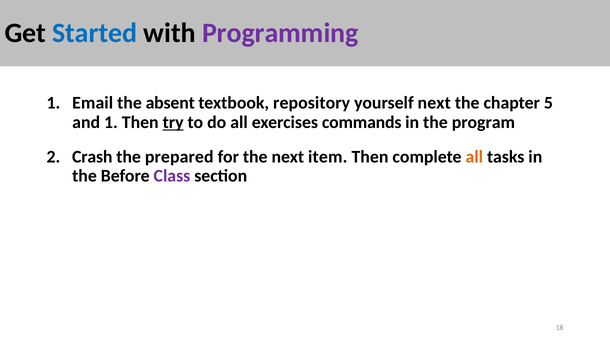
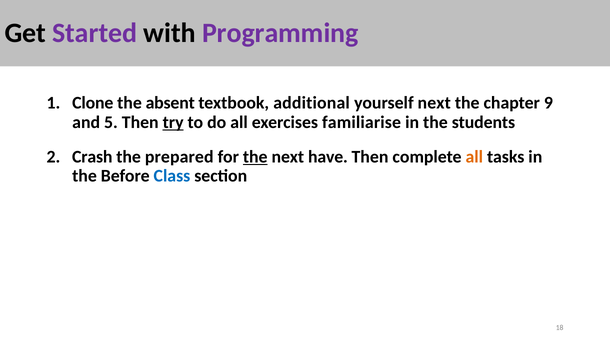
Started colour: blue -> purple (95, 33)
Email: Email -> Clone (93, 103)
repository: repository -> additional (312, 103)
5: 5 -> 9 (548, 103)
and 1: 1 -> 5 (111, 122)
commands: commands -> familiarise (362, 122)
program: program -> students (483, 122)
the underline: none -> present (255, 157)
item: item -> have (328, 157)
Class colour: purple -> blue (172, 176)
